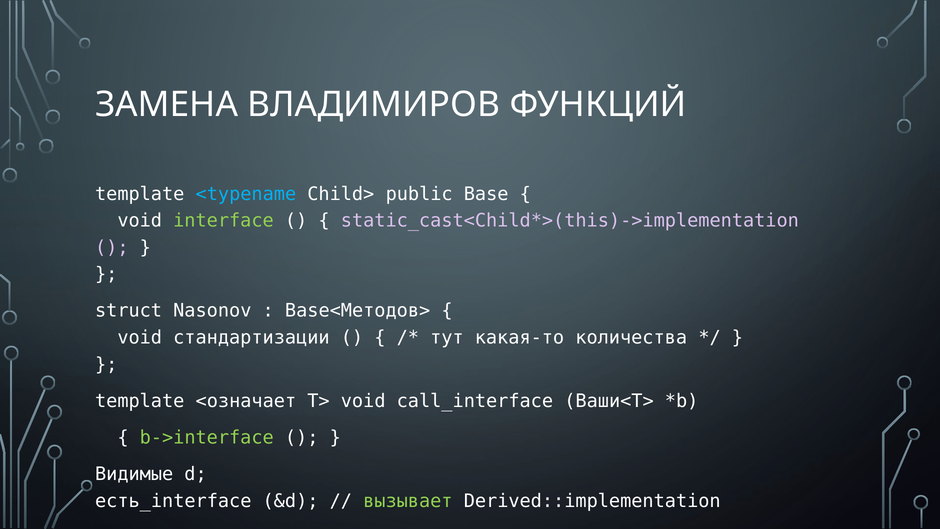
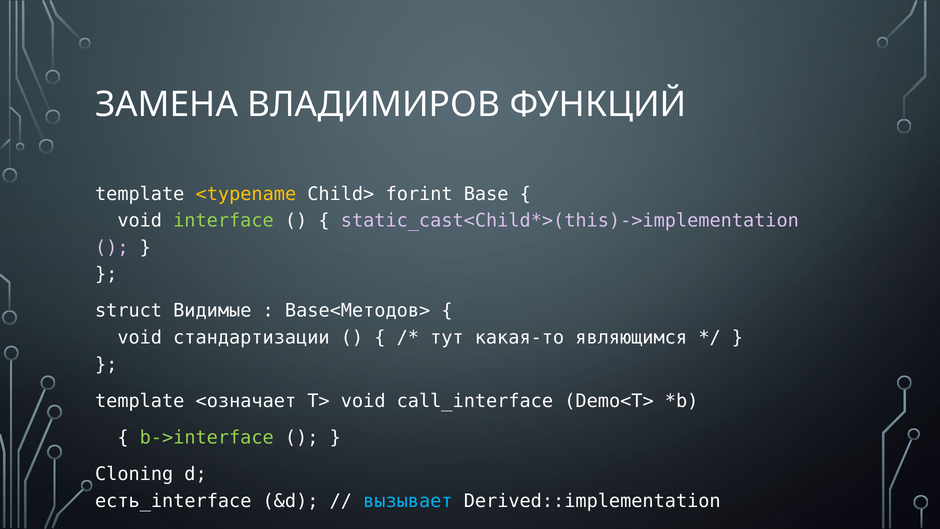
<typename colour: light blue -> yellow (246, 194)
public: public -> forint (419, 194)
Nasonov: Nasonov -> Видимые (212, 311)
количества: количества -> являющимся (631, 337)
Ваши<T>: Ваши<T> -> Demo<T> (609, 401)
Видимые: Видимые -> Cloning (134, 474)
вызывает colour: light green -> light blue (408, 501)
